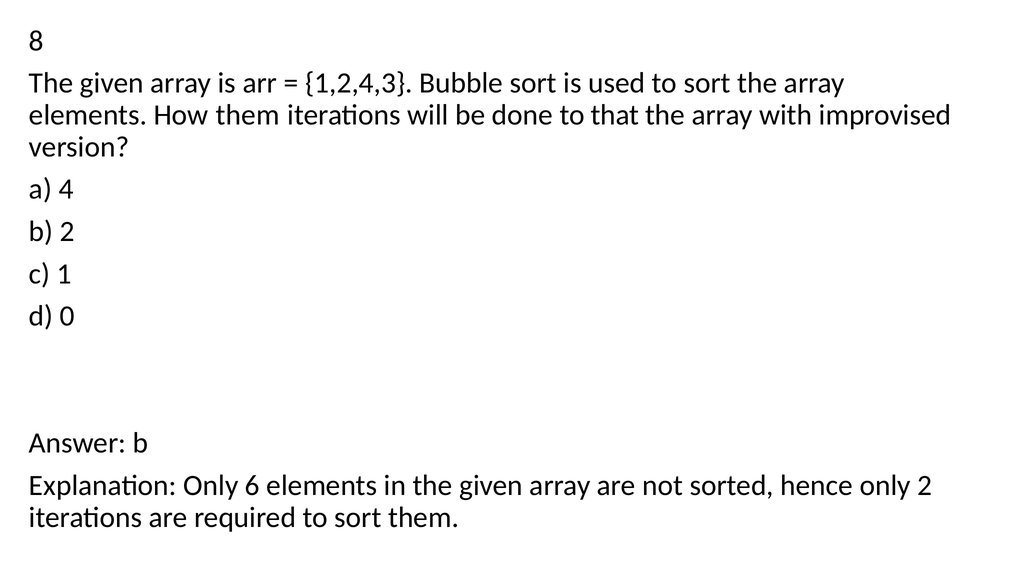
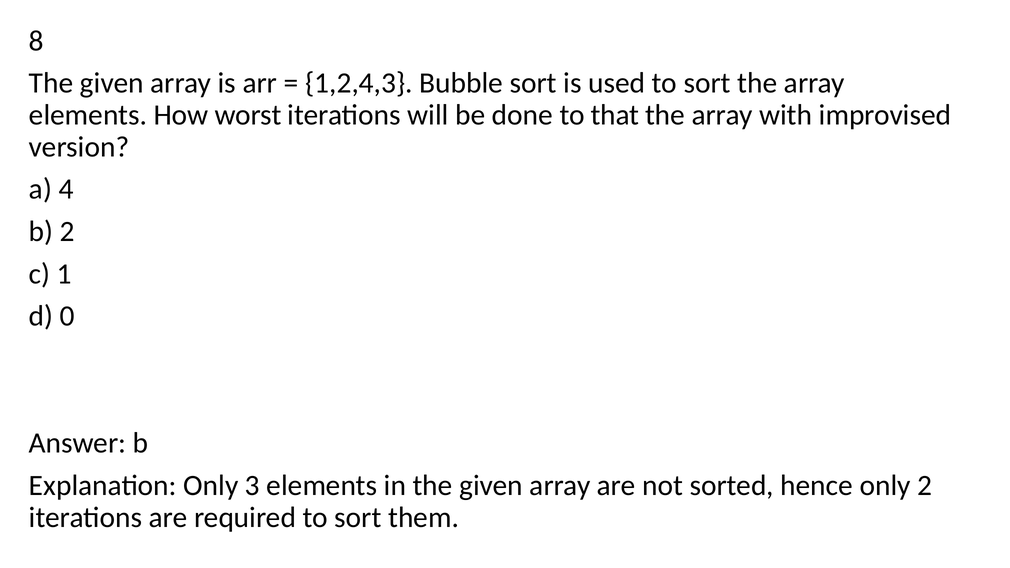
How them: them -> worst (248, 115)
6: 6 -> 3 (252, 486)
